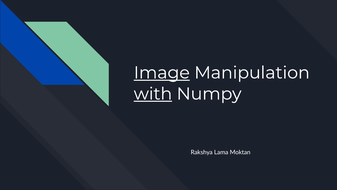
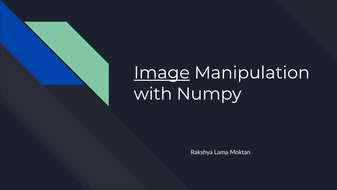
with underline: present -> none (153, 94)
